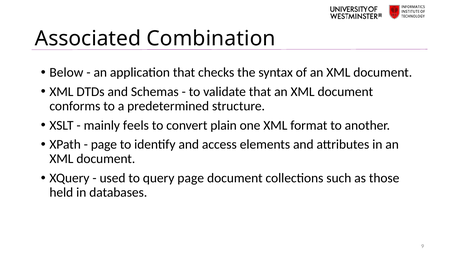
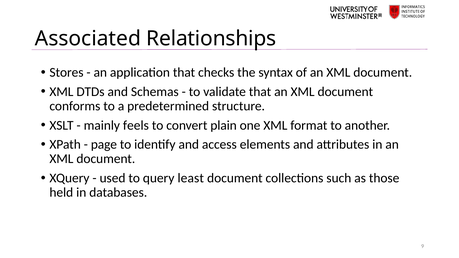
Combination: Combination -> Relationships (211, 39)
Below: Below -> Stores (66, 72)
query page: page -> least (191, 178)
